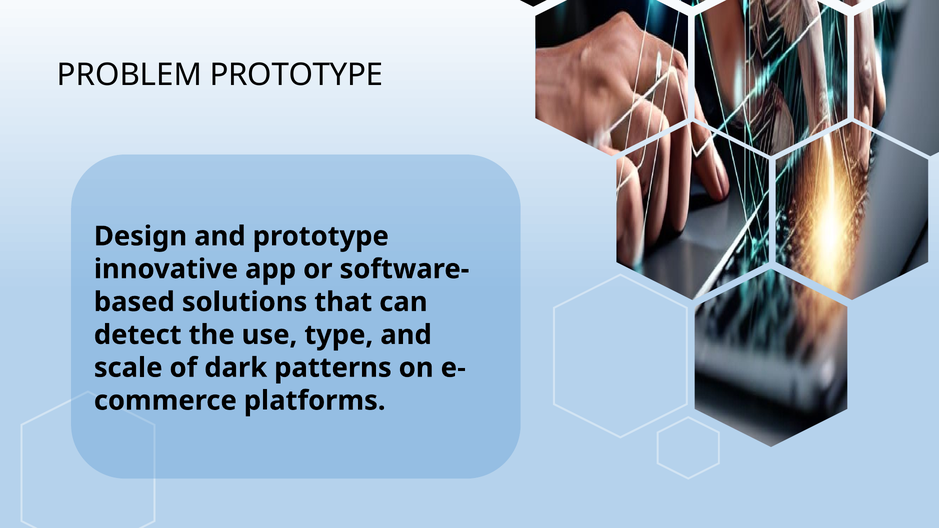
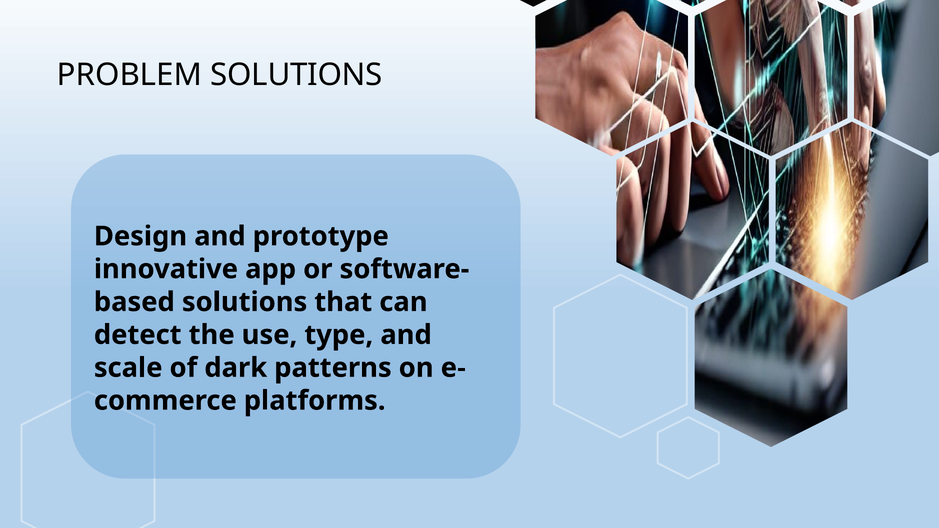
PROBLEM PROTOTYPE: PROTOTYPE -> SOLUTIONS (296, 75)
